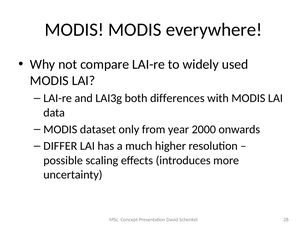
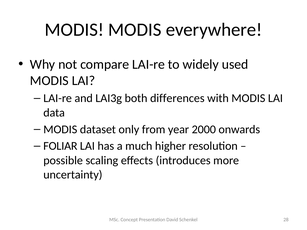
DIFFER: DIFFER -> FOLIAR (60, 146)
